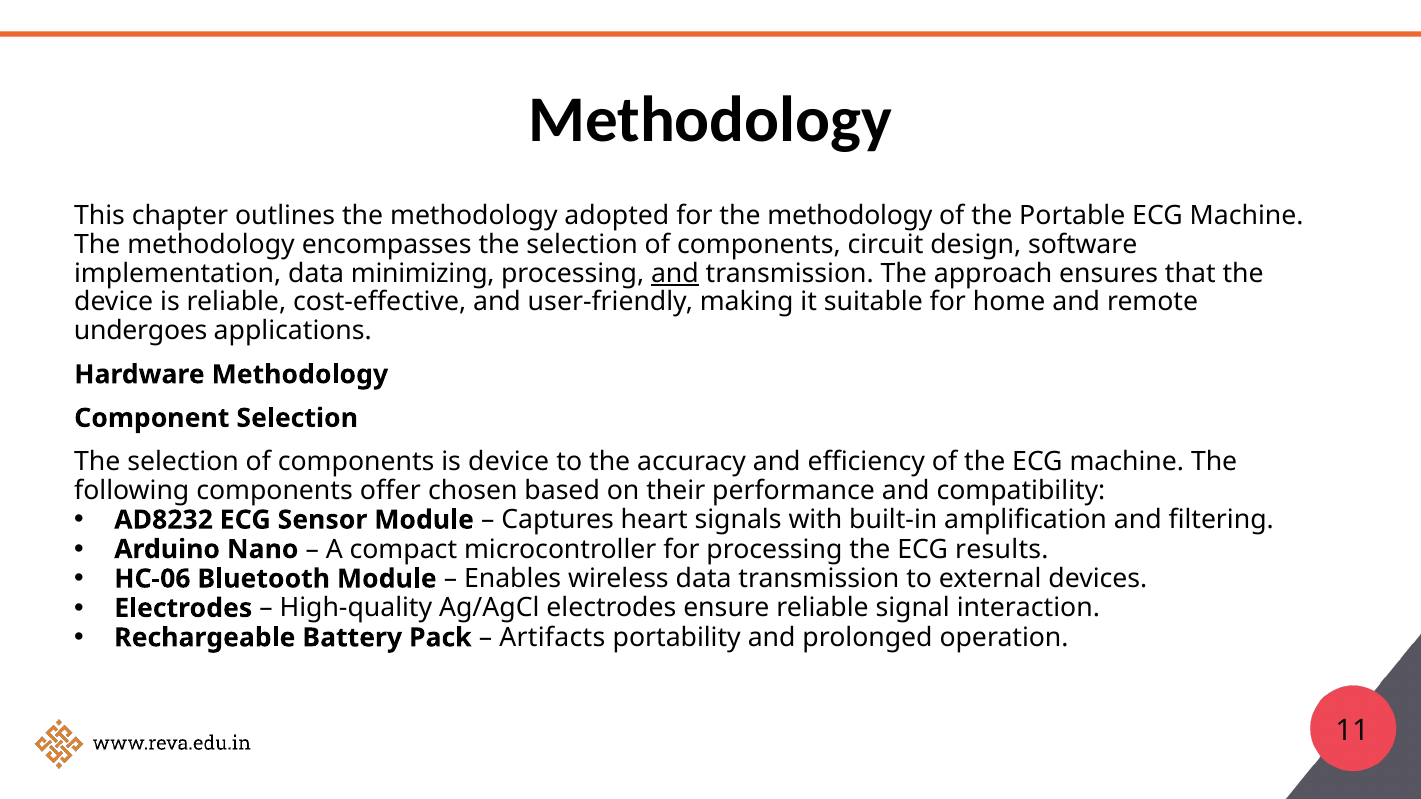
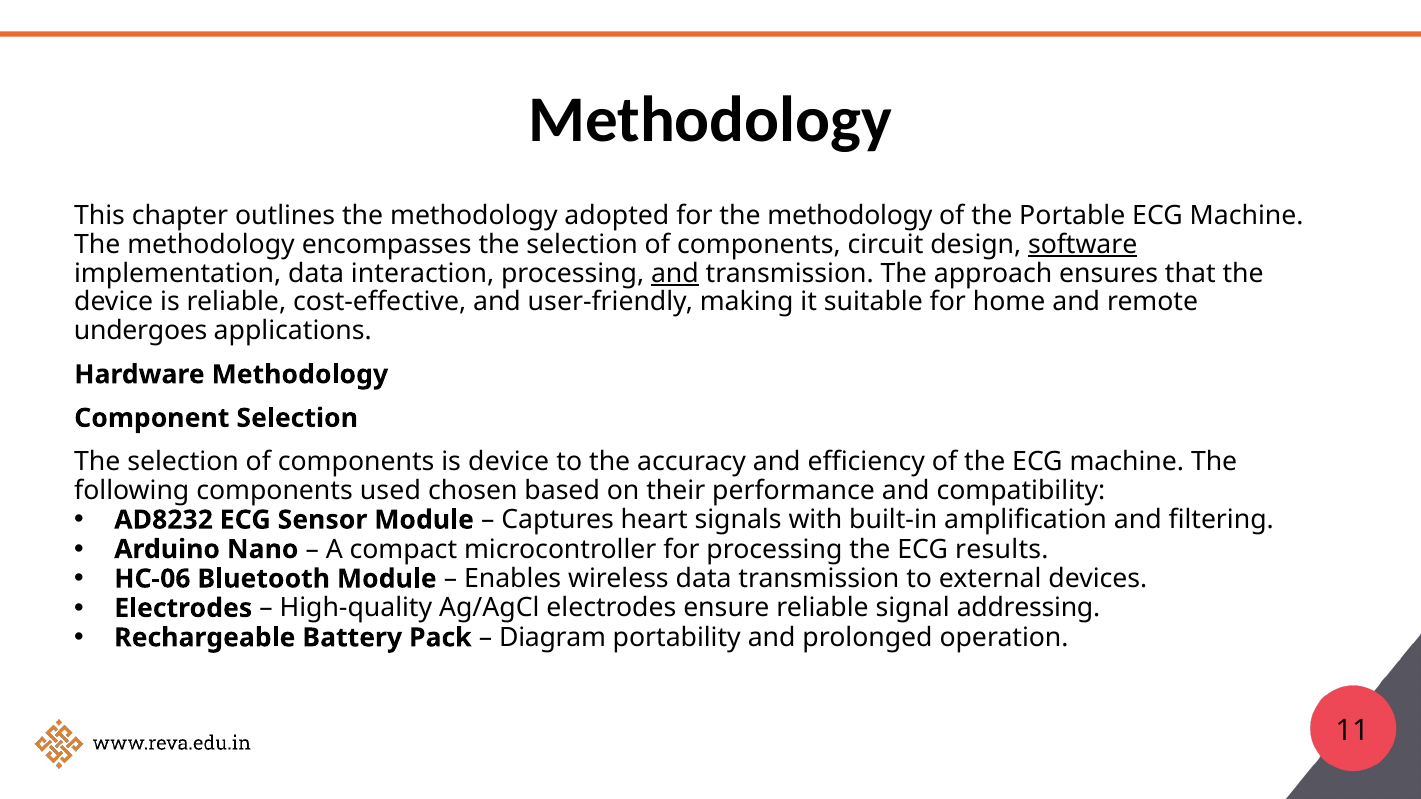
software underline: none -> present (1083, 245)
minimizing: minimizing -> interaction (423, 273)
offer: offer -> used (390, 491)
interaction: interaction -> addressing (1029, 608)
Artifacts: Artifacts -> Diagram (553, 638)
